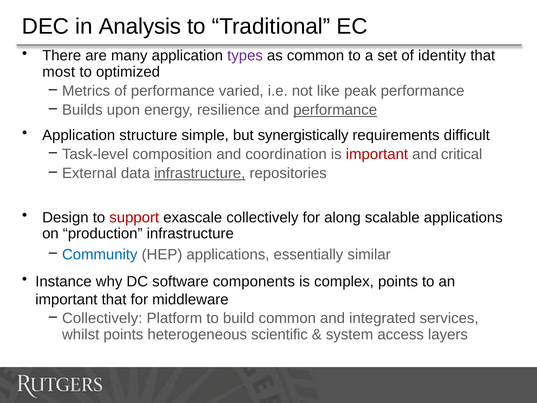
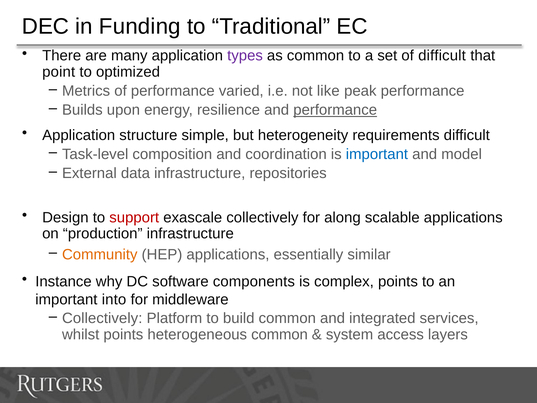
Analysis: Analysis -> Funding (140, 26)
of identity: identity -> difficult (442, 56)
most: most -> point (59, 72)
synergistically: synergistically -> heterogeneity (303, 135)
important colour: red -> blue (377, 154)
critical: critical -> model (462, 154)
infrastructure underline: present -> none (200, 173)
Community colour: blue -> orange (100, 255)
important that: that -> into (114, 299)
heterogeneous scientific: scientific -> common (280, 334)
